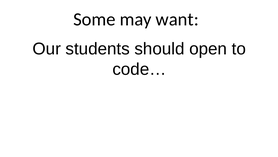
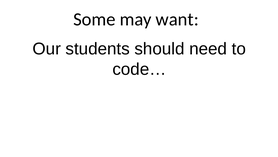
open: open -> need (208, 49)
